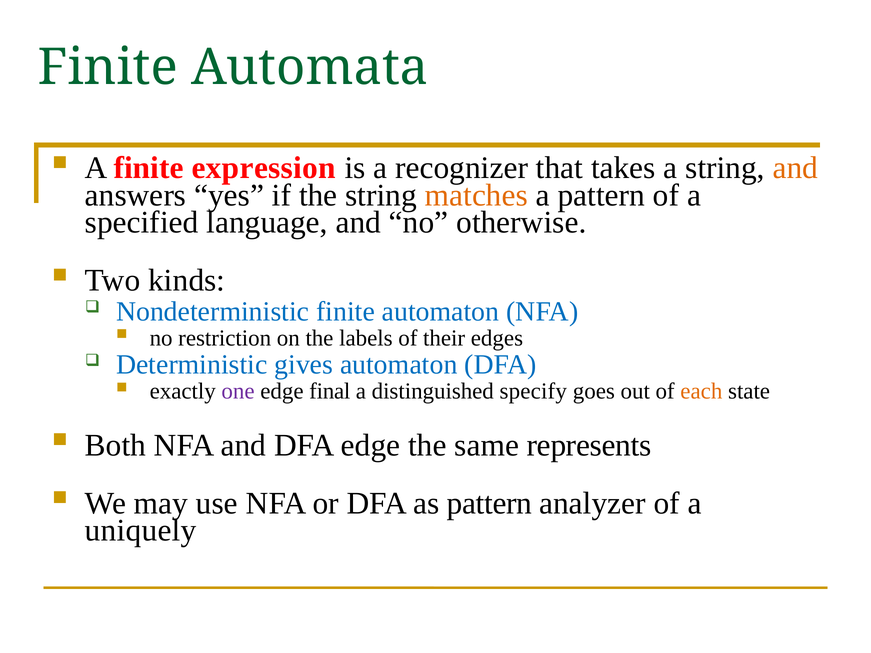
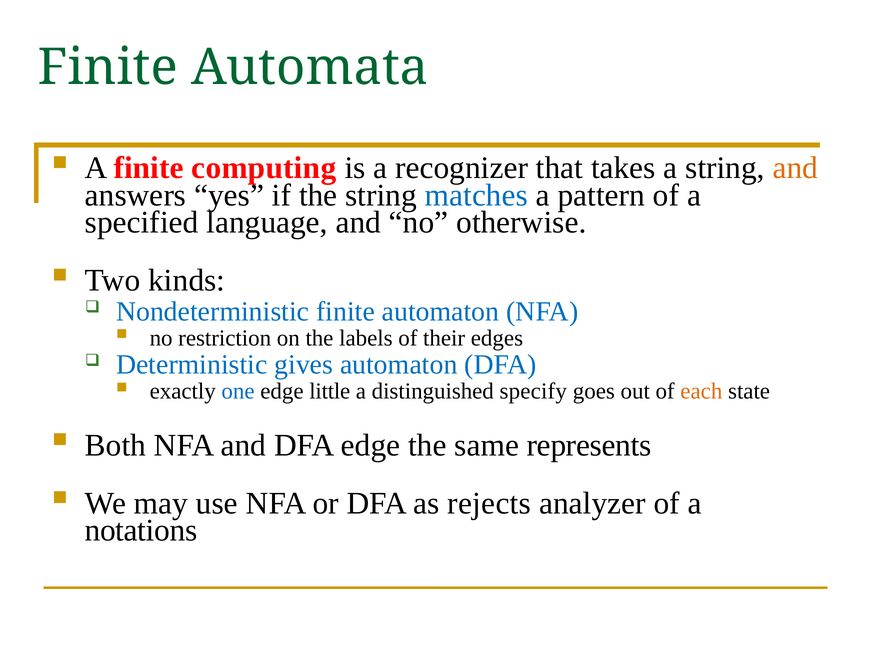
expression: expression -> computing (264, 168)
matches colour: orange -> blue (476, 195)
one colour: purple -> blue (238, 392)
final: final -> little (330, 392)
as pattern: pattern -> rejects (489, 503)
uniquely: uniquely -> notations (141, 531)
